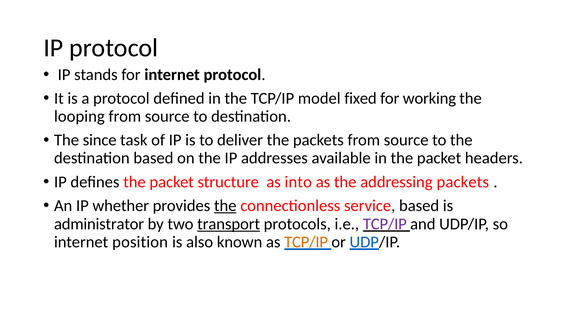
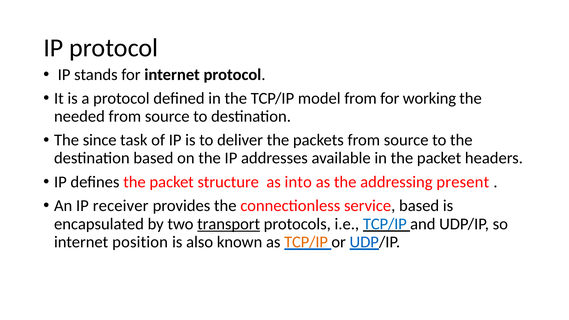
model fixed: fixed -> from (361, 98)
looping: looping -> needed (79, 116)
addressing packets: packets -> present (463, 182)
whether: whether -> receiver (121, 206)
the underline: present -> none (225, 206)
administrator: administrator -> encapsulated (99, 224)
TCP/IP colour: purple -> blue (385, 224)
